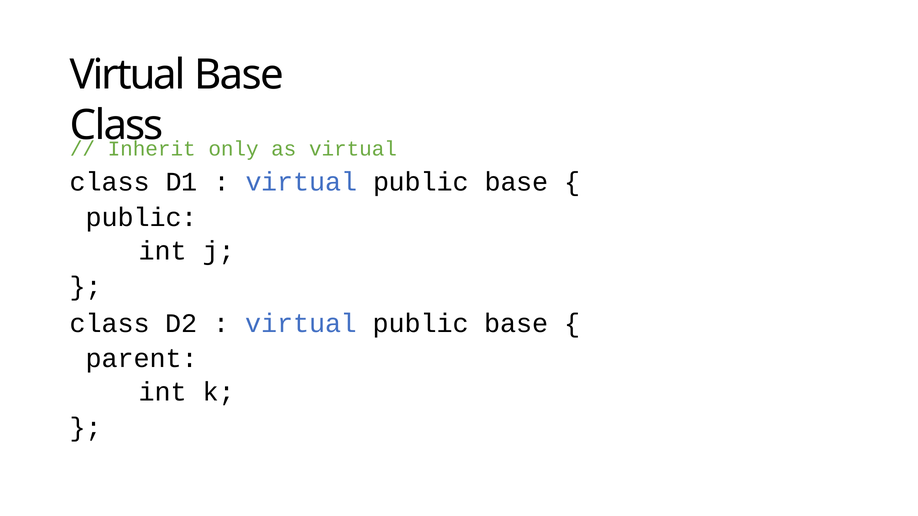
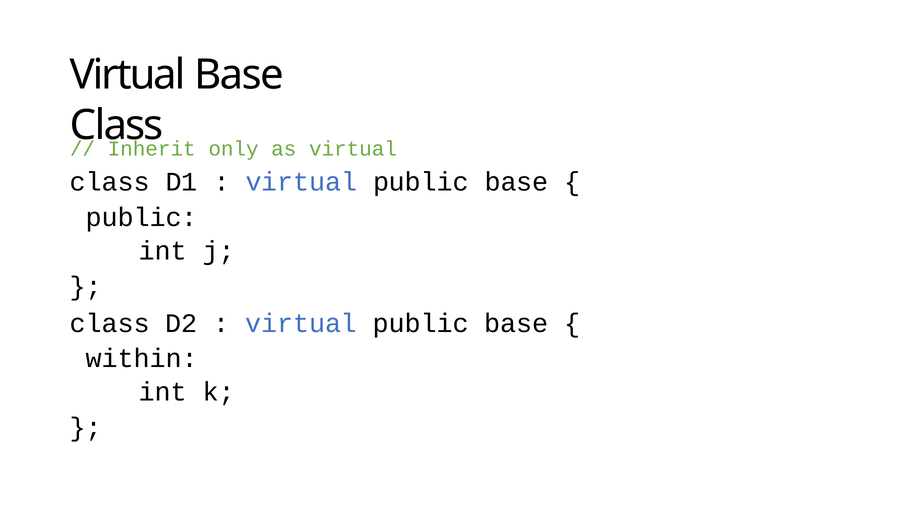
parent: parent -> within (142, 359)
